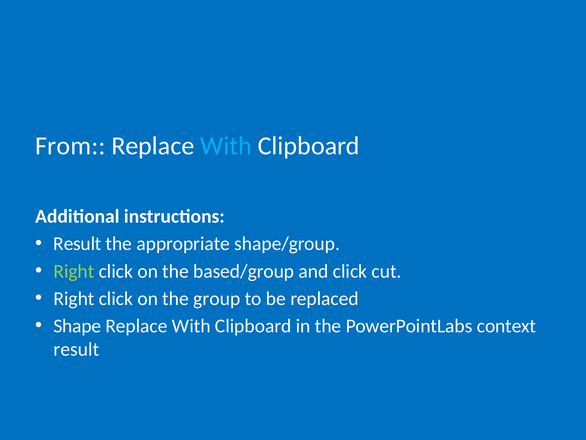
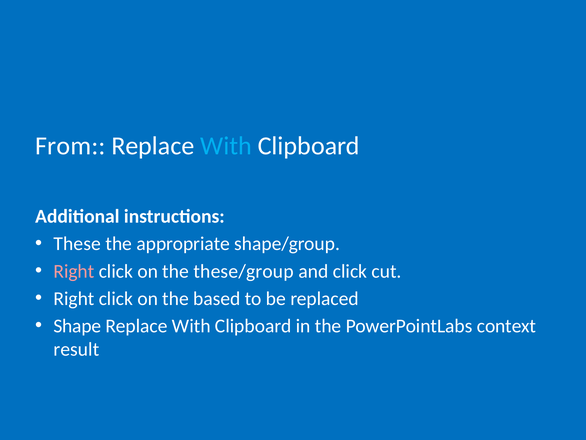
Result: Result -> These (77, 244)
Right colour: light green -> pink (74, 271)
based/group: based/group -> these/group (244, 271)
group: group -> based (217, 298)
